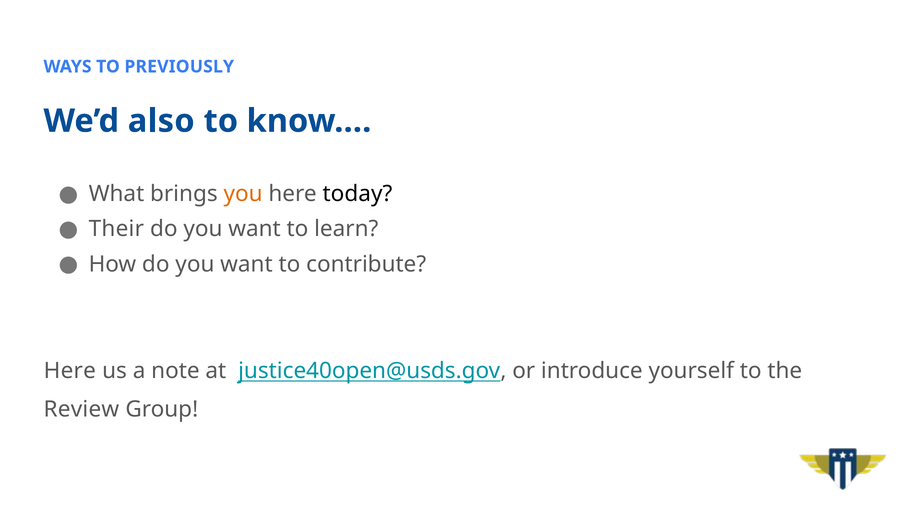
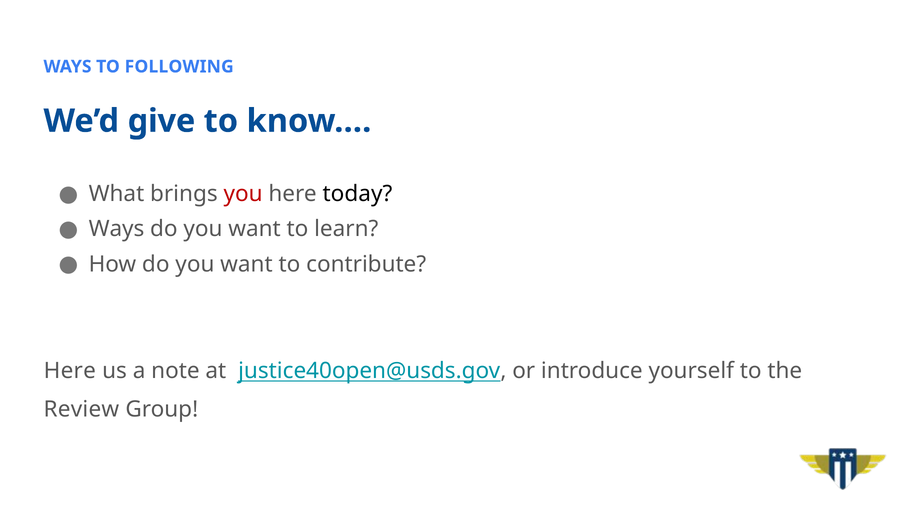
PREVIOUSLY: PREVIOUSLY -> FOLLOWING (179, 67)
also: also -> give (161, 121)
you colour: orange -> red (243, 194)
Their: Their -> Ways (116, 229)
